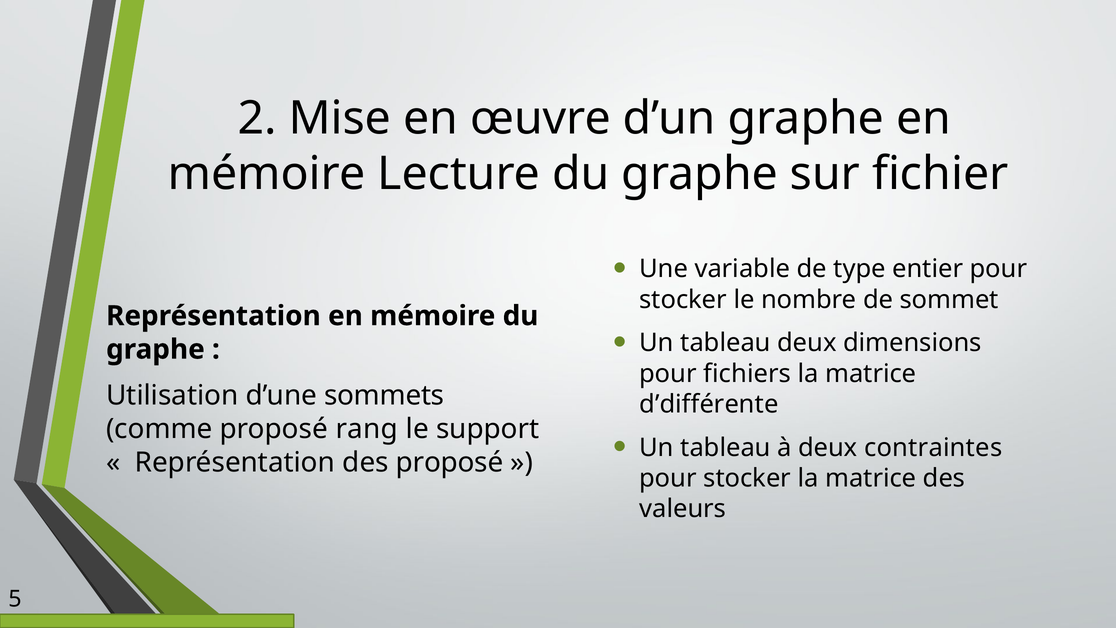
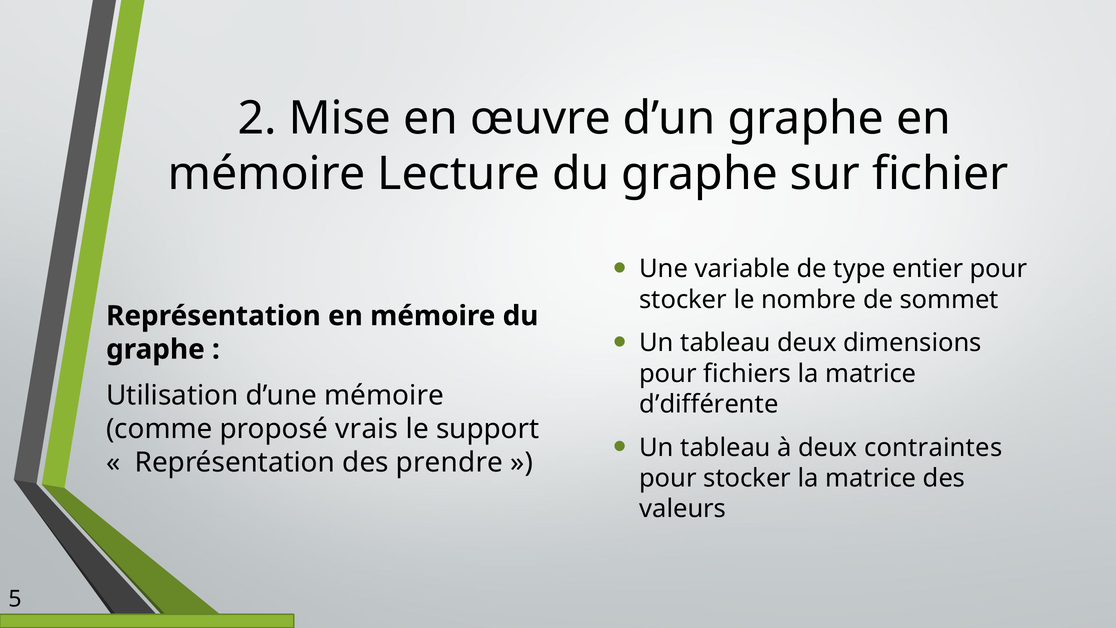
d’une sommets: sommets -> mémoire (384, 395)
rang: rang -> vrais (367, 429)
des proposé: proposé -> prendre (449, 462)
